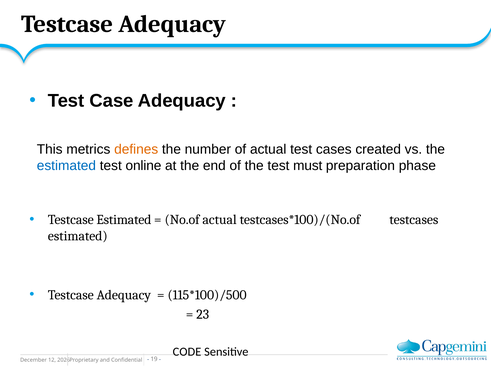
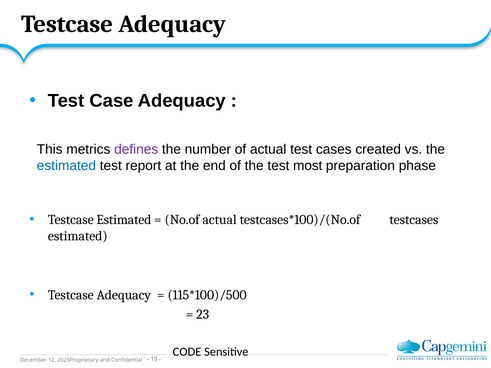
defines colour: orange -> purple (136, 149)
online: online -> report (143, 166)
must: must -> most (308, 166)
